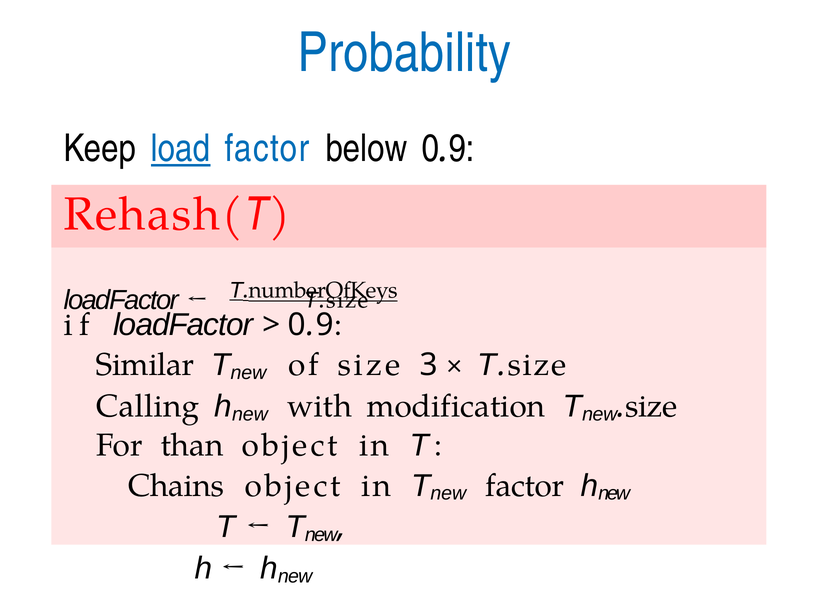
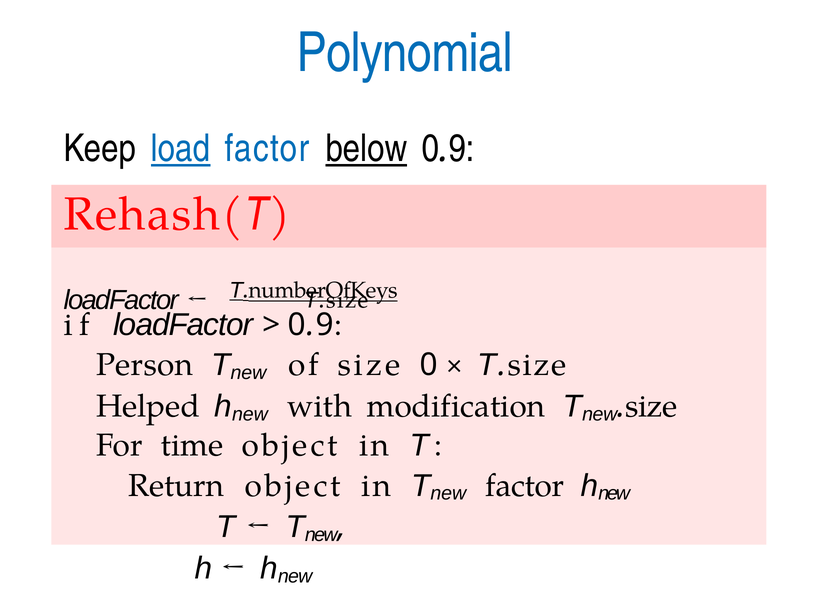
Probability: Probability -> Polynomial (405, 53)
below underline: none -> present (366, 149)
Similar: Similar -> Person (145, 365)
3: 3 -> 0 (429, 365)
Calling: Calling -> Helped (148, 406)
than: than -> time (192, 446)
Chains: Chains -> Return (176, 486)
